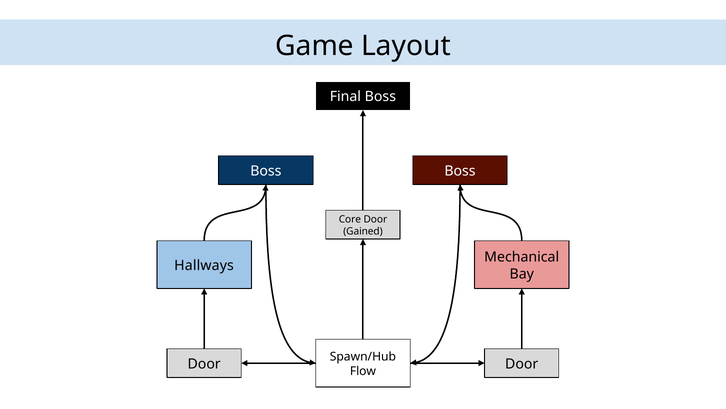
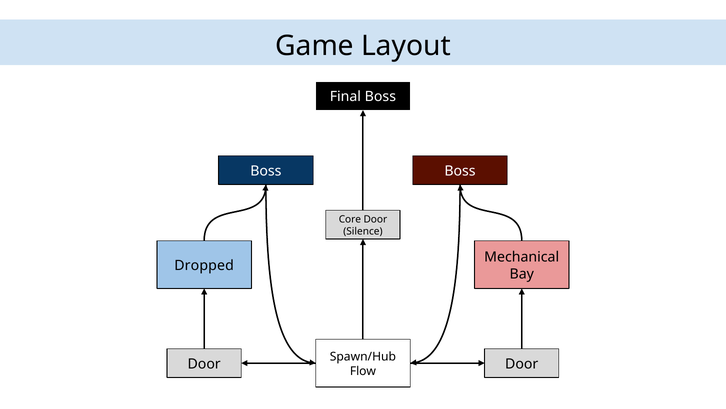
Gained: Gained -> Silence (363, 231)
Hallways: Hallways -> Dropped (204, 265)
